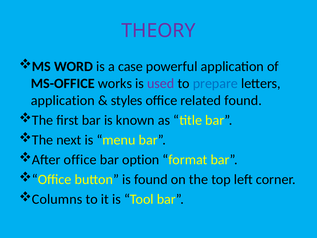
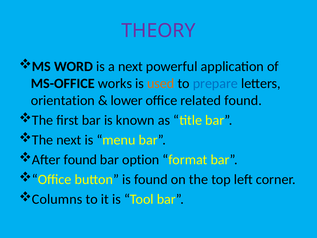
a case: case -> next (130, 67)
used colour: purple -> orange (161, 83)
application: application -> orientation (63, 100)
styles: styles -> lower (127, 100)
After office: office -> found (80, 160)
